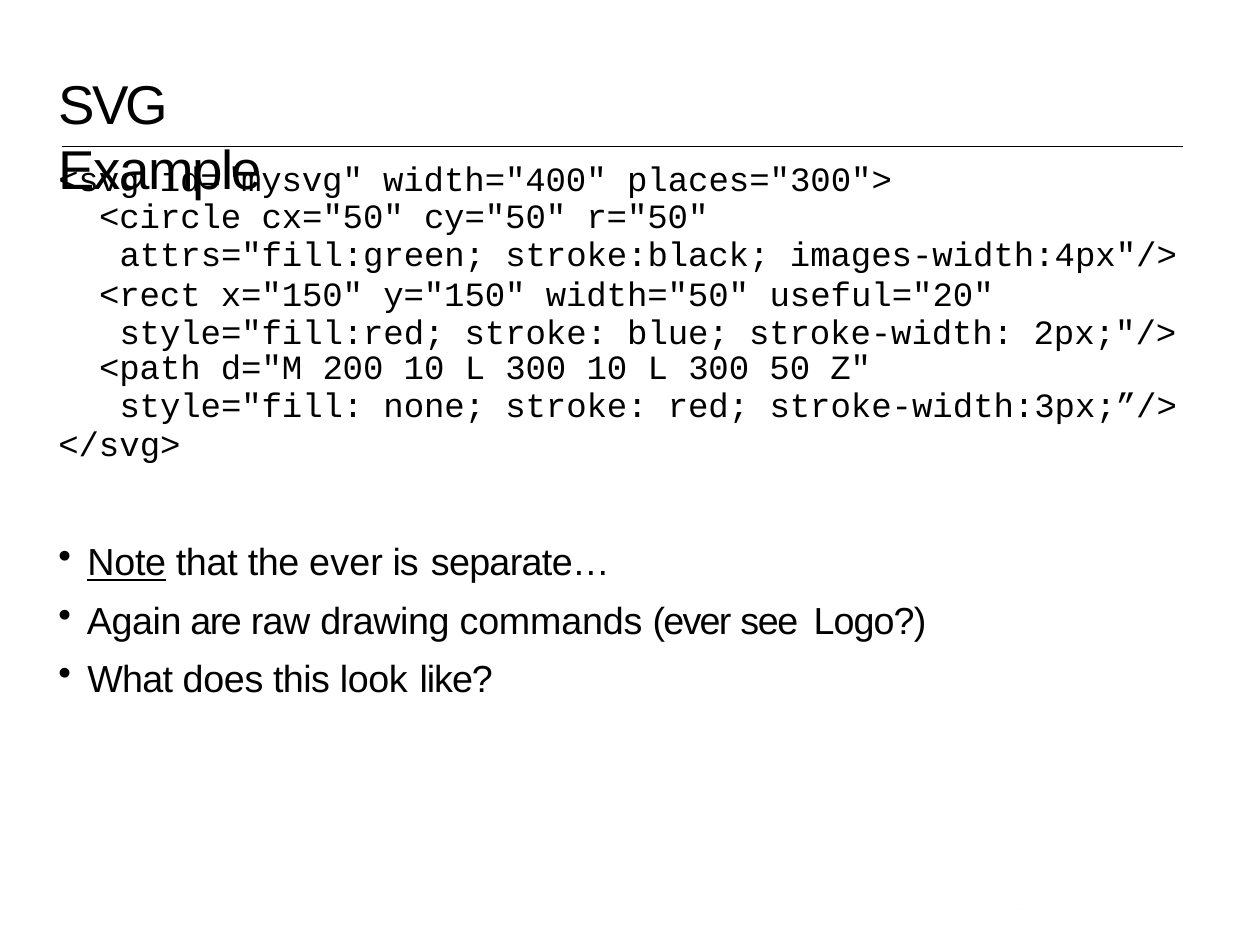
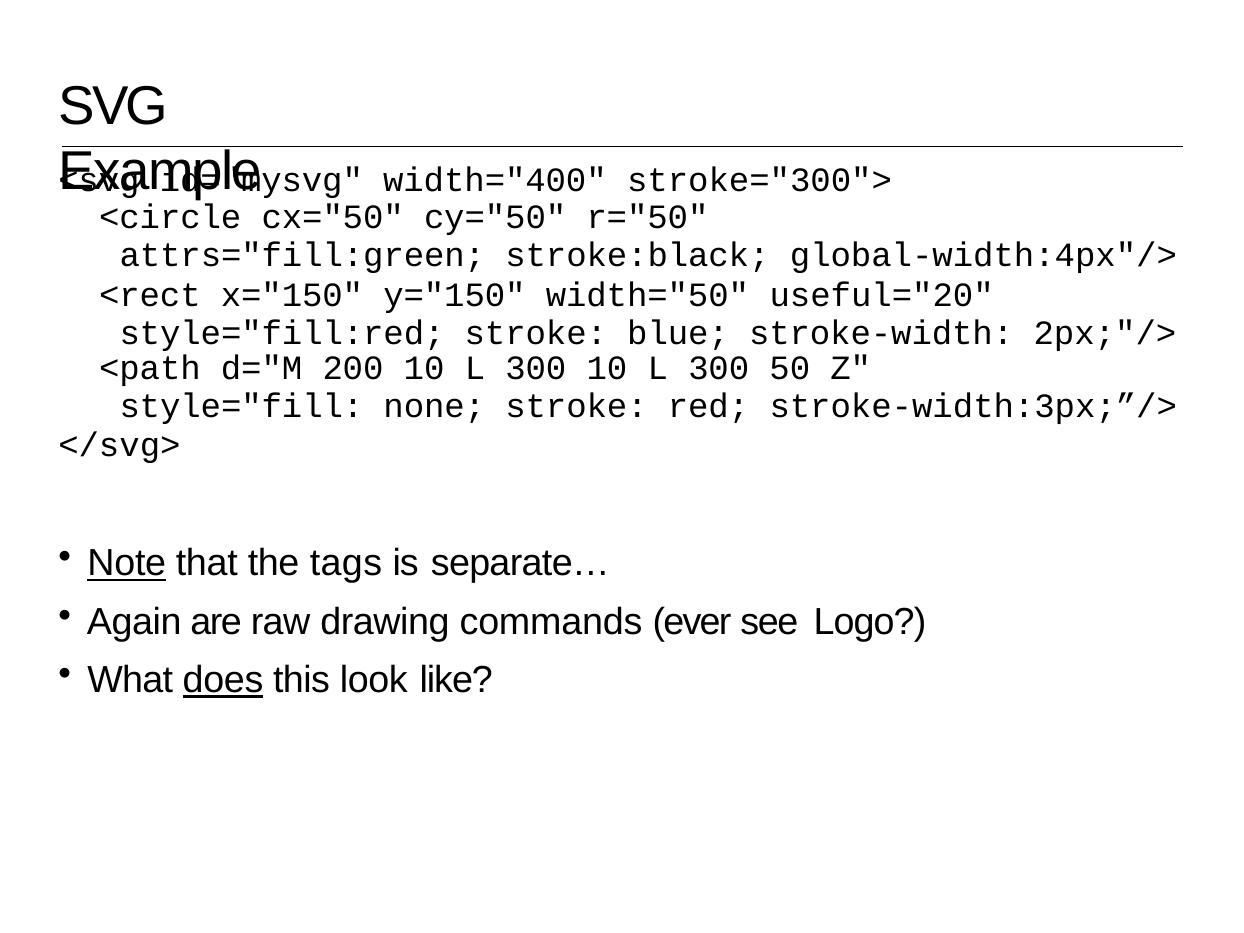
places="300">: places="300"> -> stroke="300"> (760, 180)
images-width:4px"/>: images-width:4px"/> -> global-width:4px"/> (983, 255)
the ever: ever -> tags (346, 564)
does underline: none -> present (223, 680)
